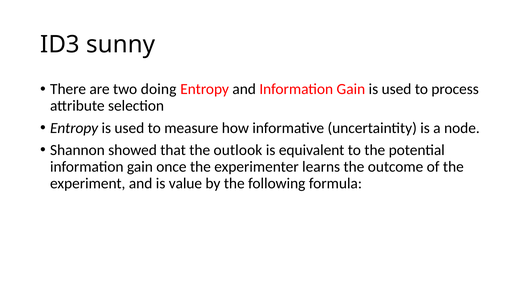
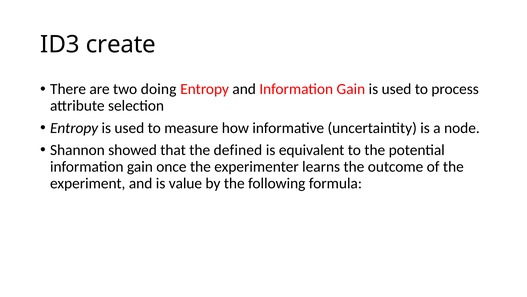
sunny: sunny -> create (121, 44)
outlook: outlook -> defined (238, 150)
